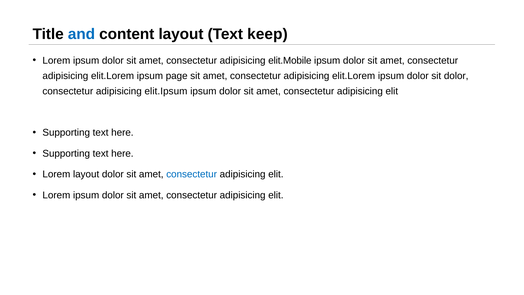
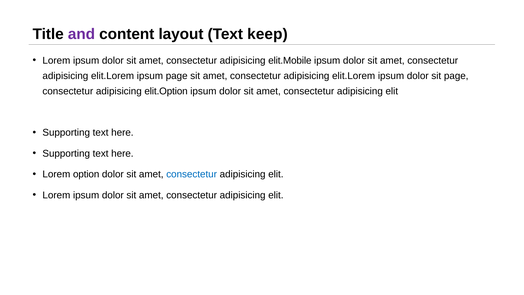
and colour: blue -> purple (81, 34)
sit dolor: dolor -> page (456, 76)
elit.Ipsum: elit.Ipsum -> elit.Option (166, 91)
Lorem layout: layout -> option (86, 174)
